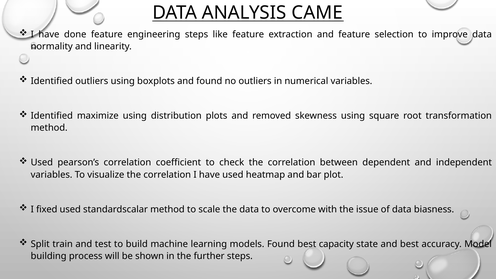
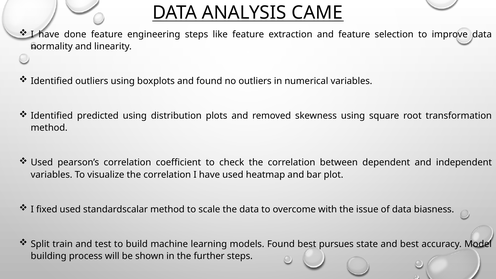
maximize: maximize -> predicted (98, 116)
capacity: capacity -> pursues (336, 244)
